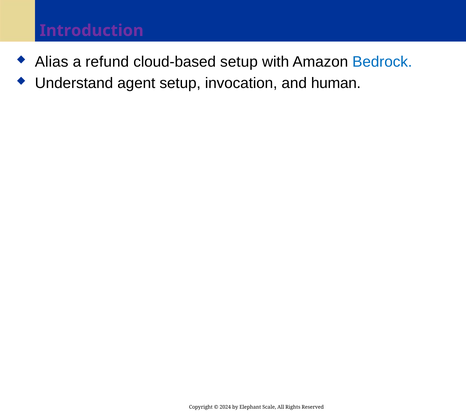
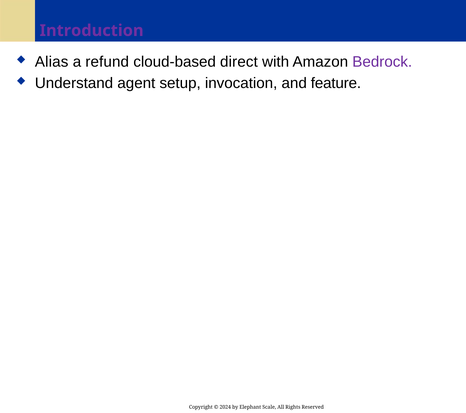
cloud-based setup: setup -> direct (239, 62)
Bedrock colour: blue -> purple (382, 62)
human: human -> feature (336, 83)
